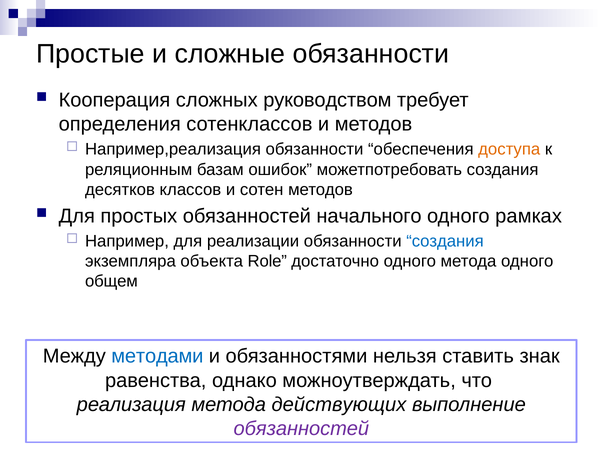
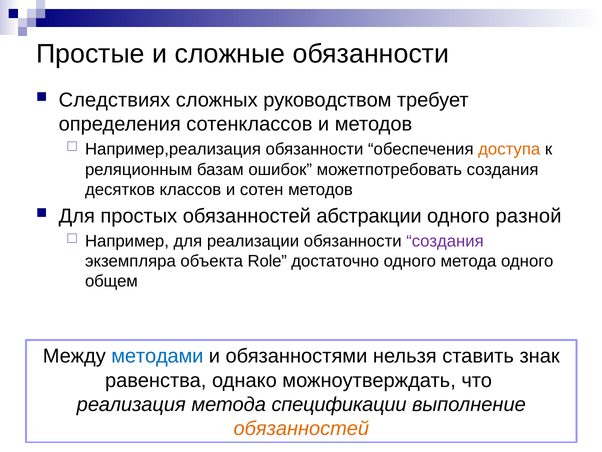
Кооперация: Кооперация -> Следствиях (114, 100)
начального: начального -> абстракции (369, 216)
рамках: рамках -> разной (529, 216)
создания colour: blue -> purple (445, 241)
действующих: действующих -> спецификации (339, 404)
обязанностей colour: purple -> orange (301, 428)
